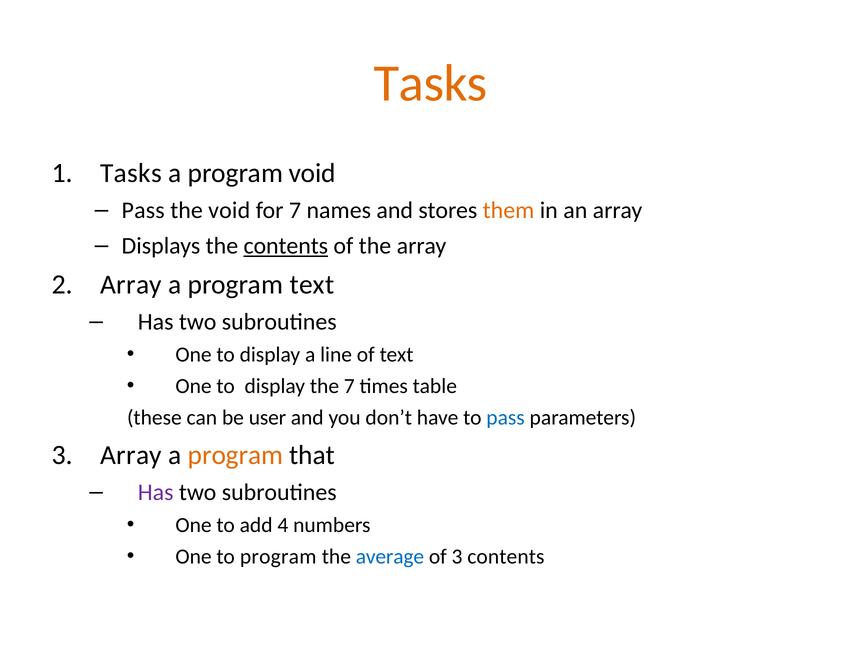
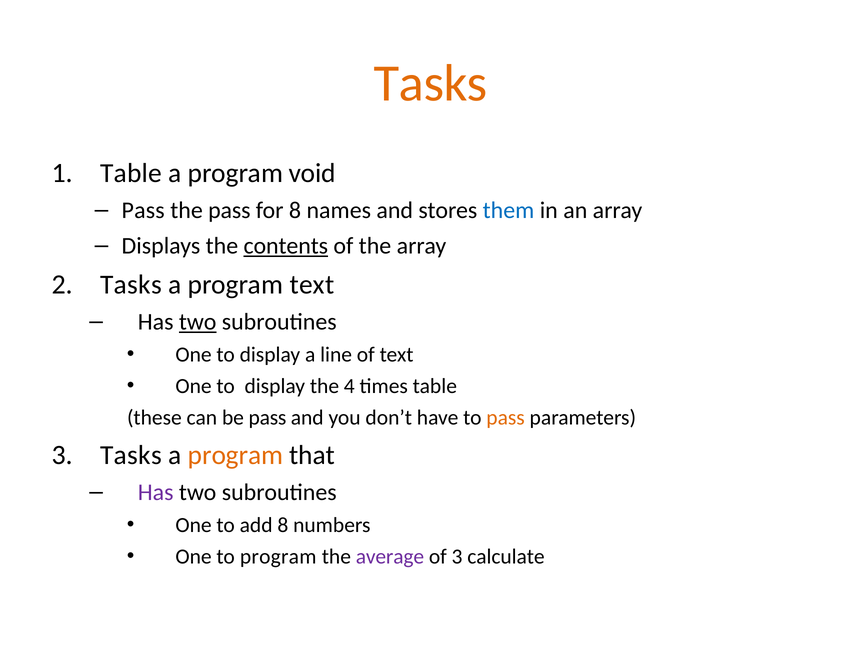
Tasks: Tasks -> Table (131, 173)
the void: void -> pass (229, 211)
for 7: 7 -> 8 (295, 211)
them colour: orange -> blue (509, 211)
Array: Array -> Tasks (131, 285)
two underline: none -> present (198, 322)
the 7: 7 -> 4 (349, 387)
be user: user -> pass (267, 418)
pass colour: blue -> orange (506, 418)
3 Array: Array -> Tasks (131, 456)
add 4: 4 -> 8 (283, 526)
average colour: blue -> purple (390, 557)
3 contents: contents -> calculate (506, 557)
